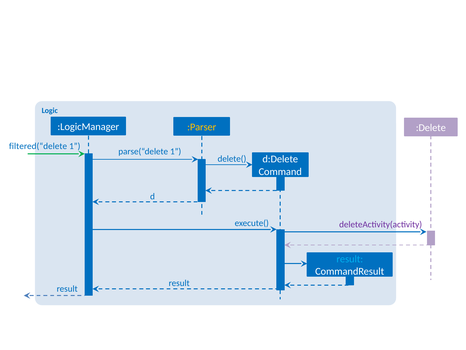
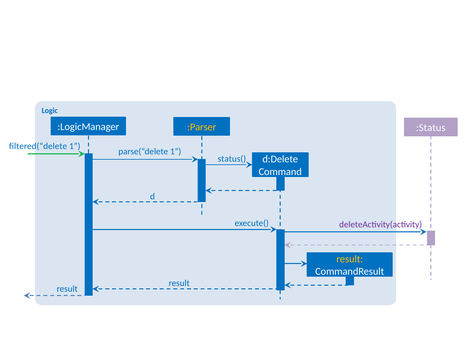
:Delete: :Delete -> :Status (431, 128)
delete(: delete( -> status( (232, 159)
result colour: light blue -> yellow (350, 259)
